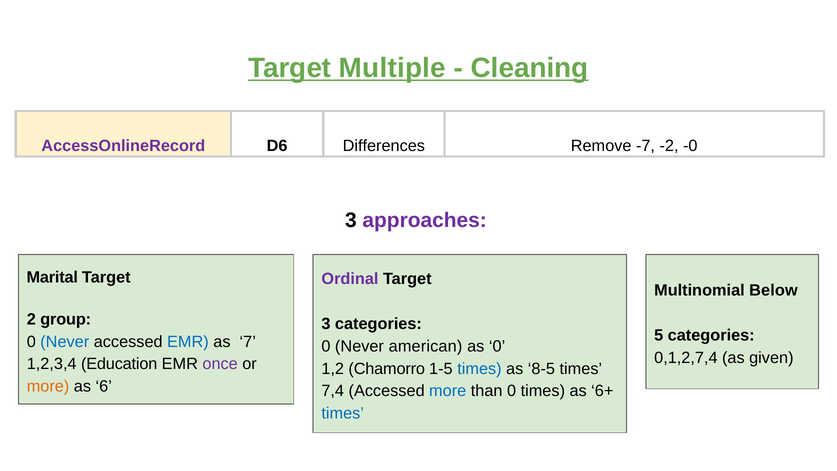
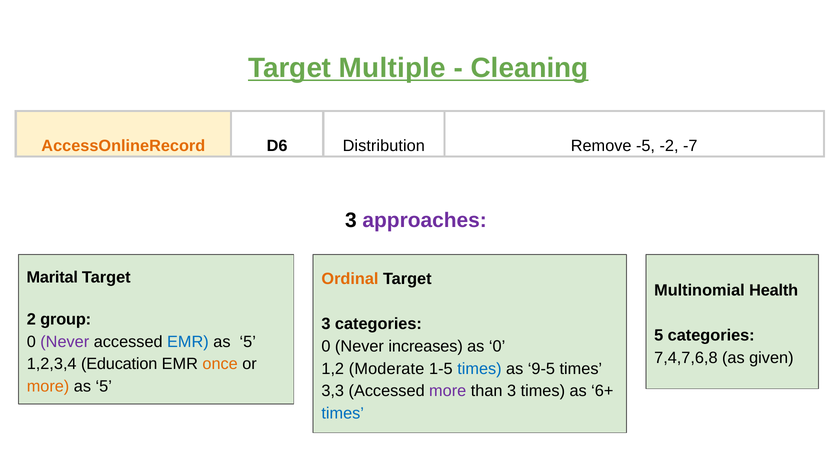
AccessOnlineRecord colour: purple -> orange (123, 146)
Differences: Differences -> Distribution (384, 146)
-7: -7 -> -5 (646, 146)
-0: -0 -> -7 (690, 146)
Ordinal colour: purple -> orange (350, 279)
Below: Below -> Health (774, 290)
Never colour: blue -> purple (65, 342)
7: 7 -> 5 (248, 342)
american: american -> increases (426, 346)
0,1,2,7,4: 0,1,2,7,4 -> 7,4,7,6,8 (686, 358)
once colour: purple -> orange (220, 364)
Chamorro: Chamorro -> Moderate (387, 369)
8-5: 8-5 -> 9-5 (541, 369)
6: 6 -> 5 (104, 386)
7,4: 7,4 -> 3,3 (333, 391)
more colour: blue -> purple (448, 391)
than 0: 0 -> 3 (512, 391)
